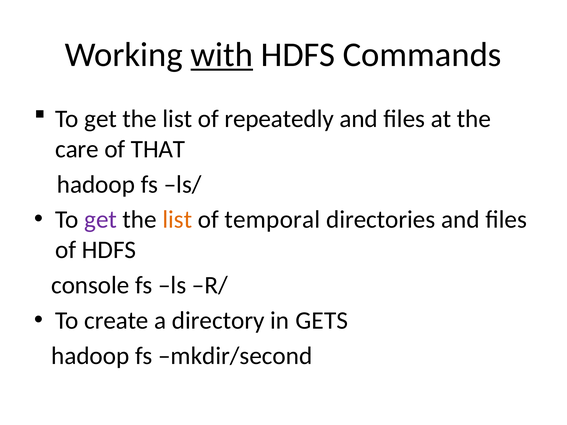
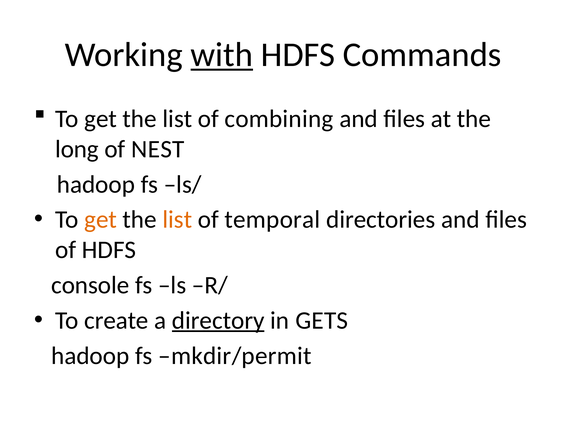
repeatedly: repeatedly -> combining (279, 119)
care: care -> long (77, 149)
THAT: THAT -> NEST (158, 149)
get colour: purple -> orange (101, 220)
directory underline: none -> present (218, 321)
mkdir/second: mkdir/second -> mkdir/permit (235, 356)
